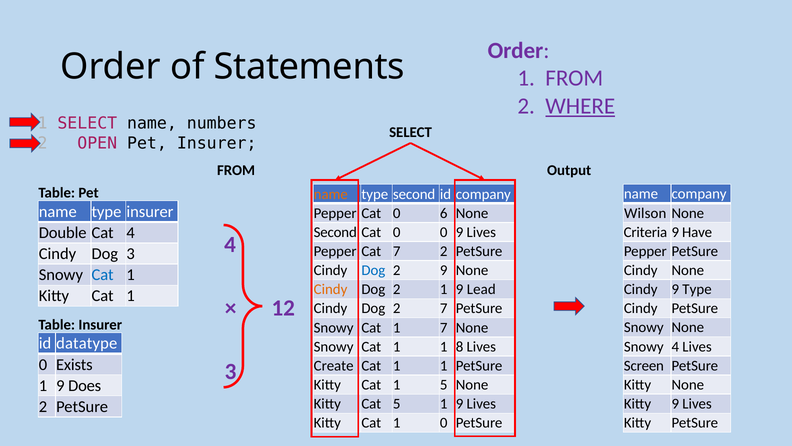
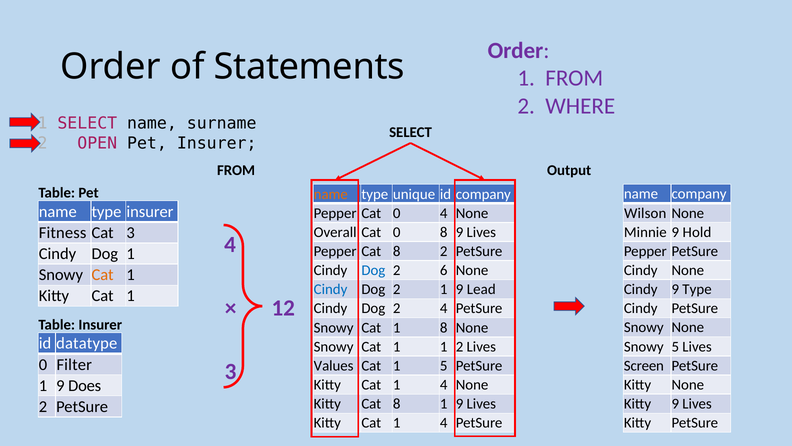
WHERE underline: present -> none (580, 106)
numbers: numbers -> surname (222, 123)
type second: second -> unique (414, 194)
0 6: 6 -> 4 (444, 213)
Double: Double -> Fitness (63, 233)
Cat 4: 4 -> 3 (131, 233)
Criteria: Criteria -> Minnie (645, 232)
Have: Have -> Hold (697, 232)
Second: Second -> Overall (335, 232)
0 0: 0 -> 8 (444, 232)
Pepper Cat 7: 7 -> 8 (397, 251)
Dog 3: 3 -> 1 (131, 254)
2 9: 9 -> 6 (444, 270)
Cat colour: blue -> orange (103, 275)
Cindy colour: orange -> blue (331, 289)
2 7: 7 -> 4 (444, 308)
1 7: 7 -> 8 (444, 327)
Snowy 4: 4 -> 5 (675, 346)
1 8: 8 -> 2 (460, 346)
Exists: Exists -> Filter (74, 364)
Create: Create -> Values (334, 365)
1: 1 -> 5 (444, 365)
5: 5 -> 4 (444, 384)
Kitty Cat 5: 5 -> 8 (397, 404)
0: 0 -> 4 (444, 423)
